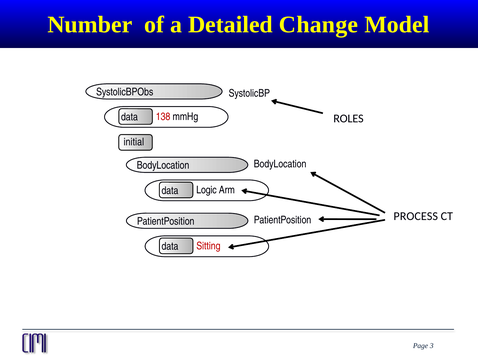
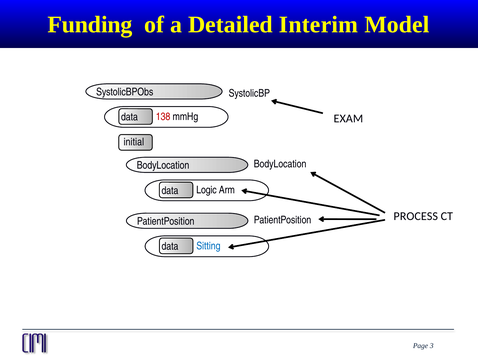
Number: Number -> Funding (90, 25)
Change: Change -> Interim (319, 25)
ROLES: ROLES -> EXAM (348, 119)
Sitting colour: red -> blue (208, 246)
